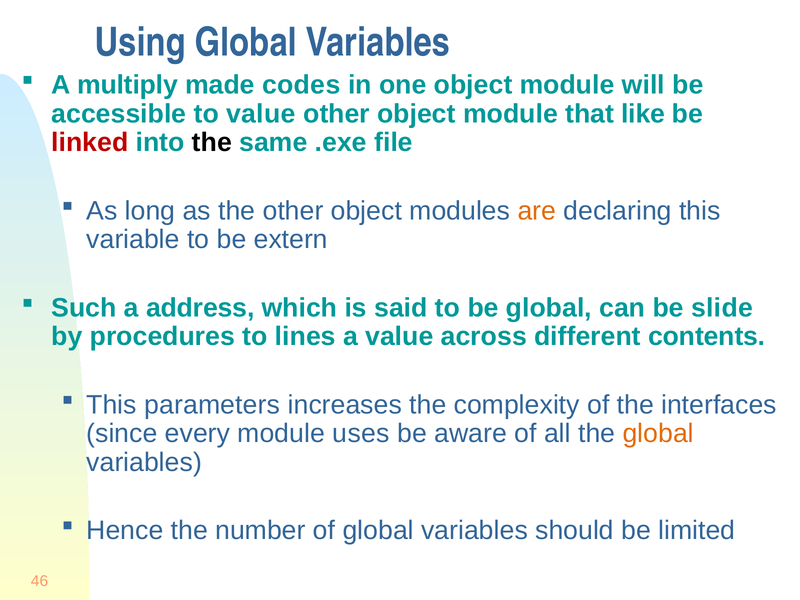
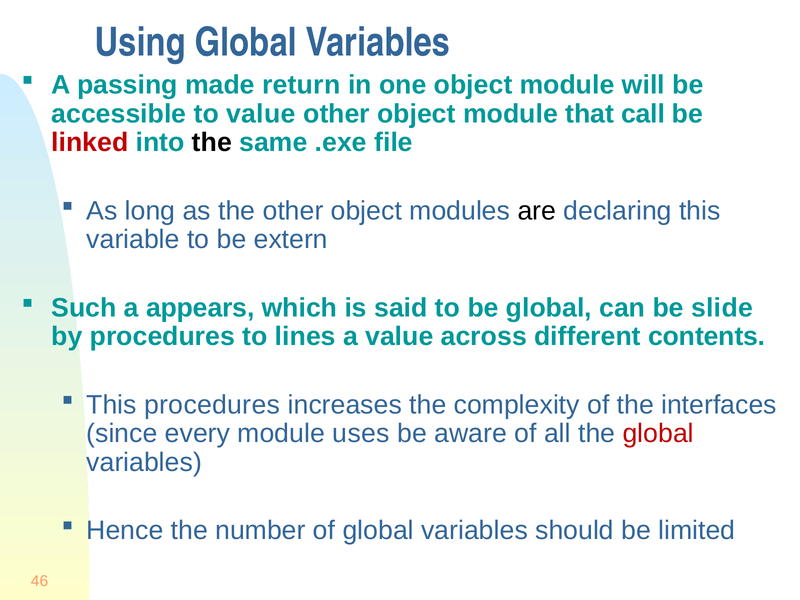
multiply: multiply -> passing (127, 85)
codes: codes -> return (301, 85)
like: like -> call (643, 114)
are colour: orange -> black (537, 211)
address: address -> appears (200, 308)
This parameters: parameters -> procedures (212, 405)
global colour: orange -> red (658, 434)
